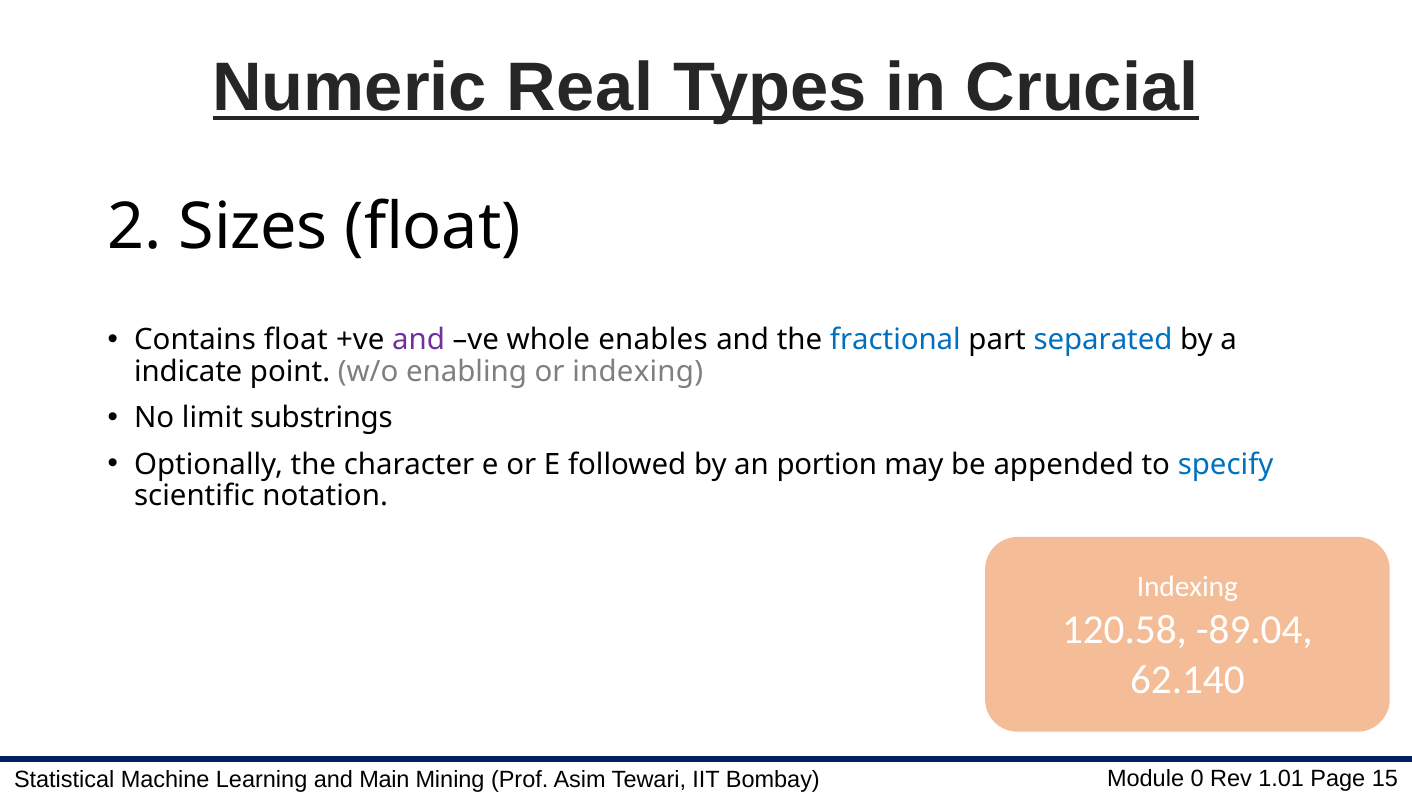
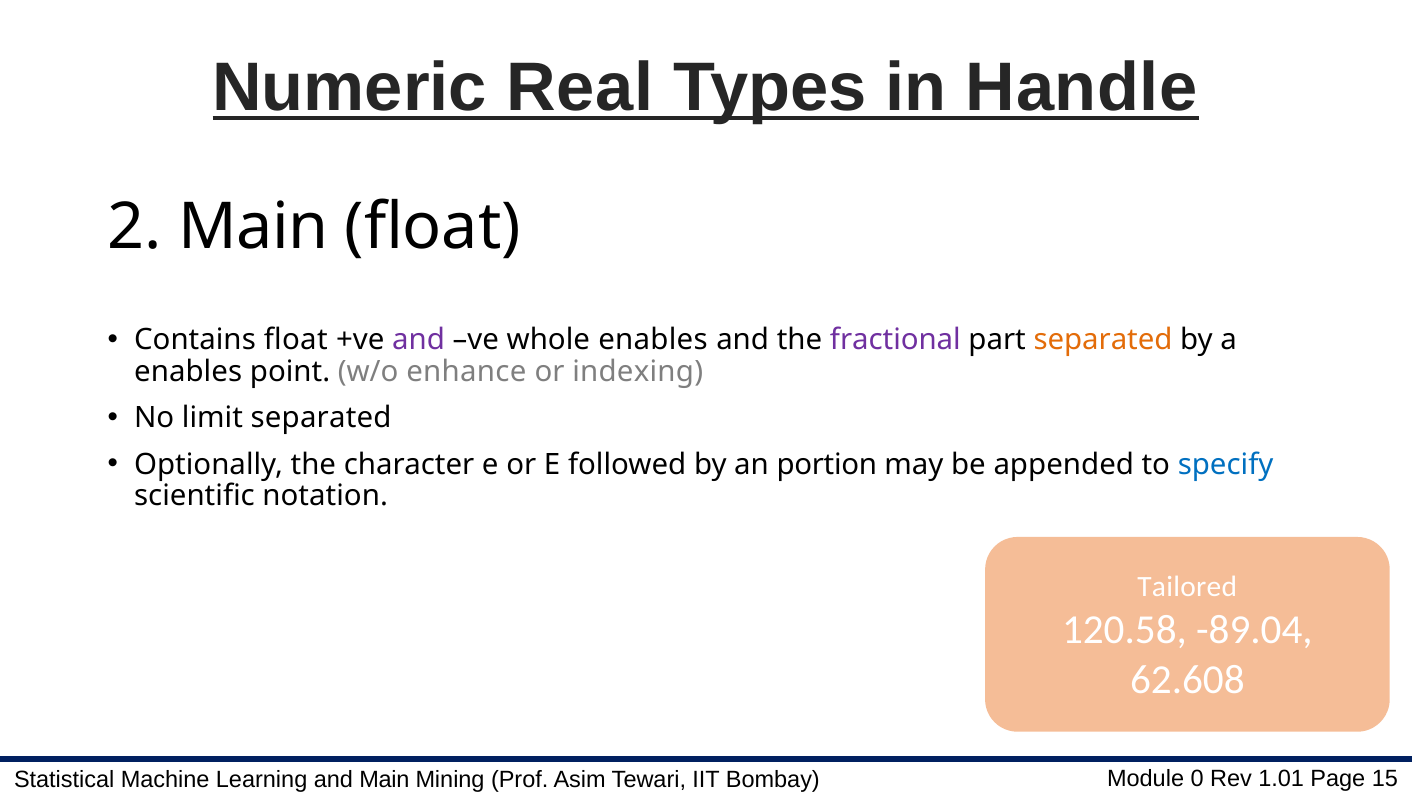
Crucial: Crucial -> Handle (1082, 88)
2 Sizes: Sizes -> Main (254, 227)
fractional colour: blue -> purple (895, 340)
separated colour: blue -> orange (1103, 340)
indicate: indicate -> enables (188, 372)
enabling: enabling -> enhance (466, 372)
limit substrings: substrings -> separated (321, 418)
Indexing: Indexing -> Tailored (1187, 587)
62.140: 62.140 -> 62.608 (1187, 680)
